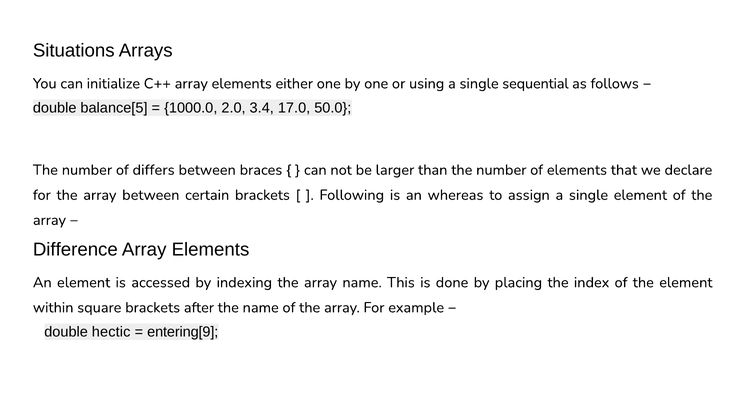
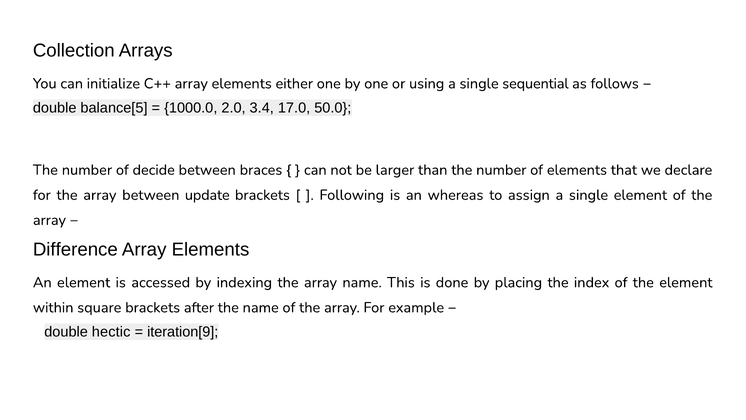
Situations: Situations -> Collection (74, 51)
differs: differs -> decide (154, 170)
certain: certain -> update (207, 195)
entering[9: entering[9 -> iteration[9 (183, 332)
